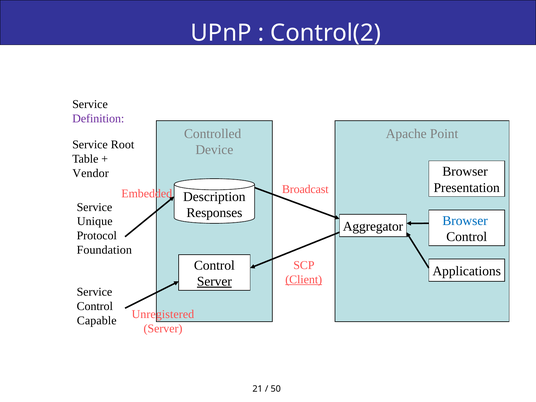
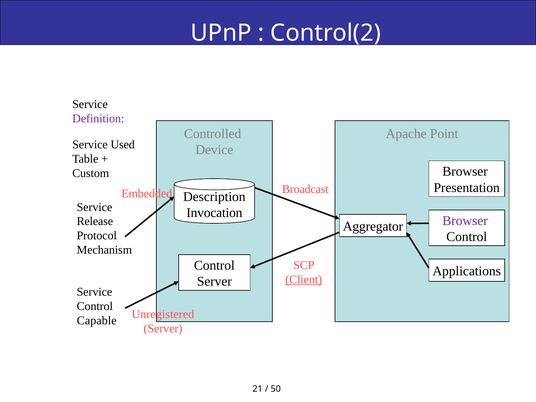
Root: Root -> Used (123, 145)
Vendor: Vendor -> Custom (91, 173)
Responses: Responses -> Invocation (214, 213)
Browser colour: blue -> purple (465, 221)
Unique: Unique -> Release (95, 221)
Foundation: Foundation -> Mechanism (104, 250)
Server underline: present -> none (214, 281)
